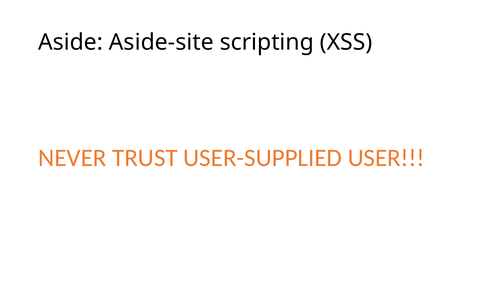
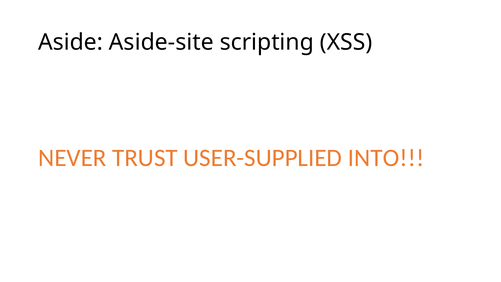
USER: USER -> INTO (386, 158)
